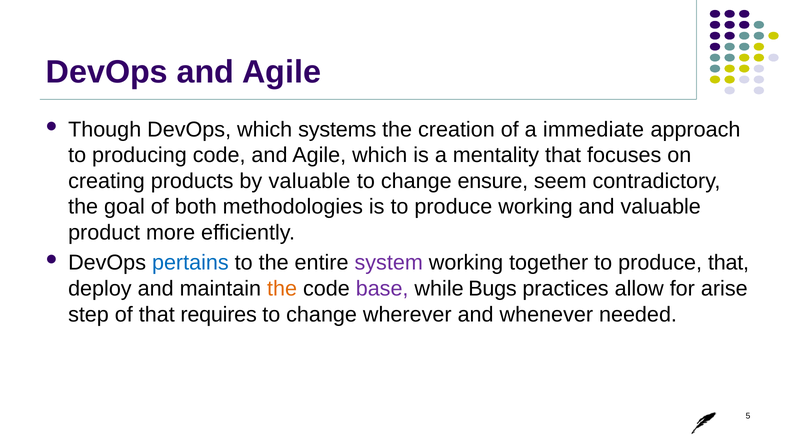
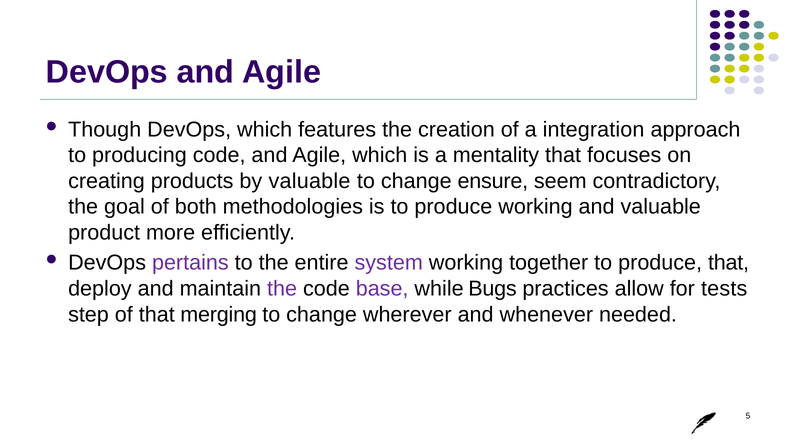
systems: systems -> features (337, 130)
immediate: immediate -> integration (594, 130)
pertains colour: blue -> purple (190, 263)
the colour: orange -> purple (282, 289)
arise: arise -> tests (724, 289)
requires: requires -> merging (219, 315)
